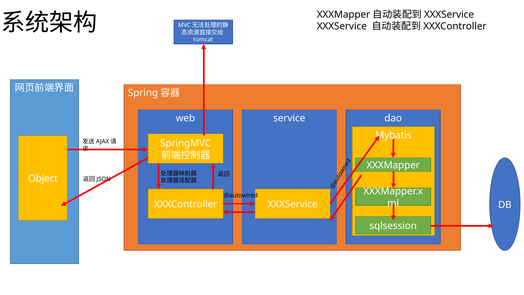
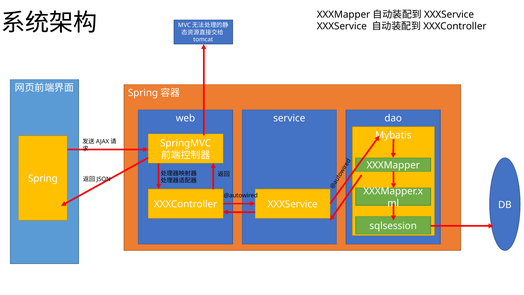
Object: Object -> Spring (43, 179)
